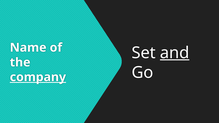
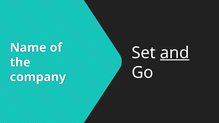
company underline: present -> none (38, 77)
